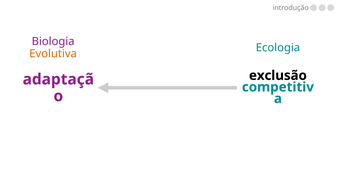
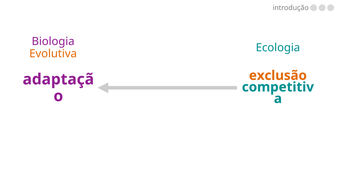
exclusão colour: black -> orange (278, 76)
